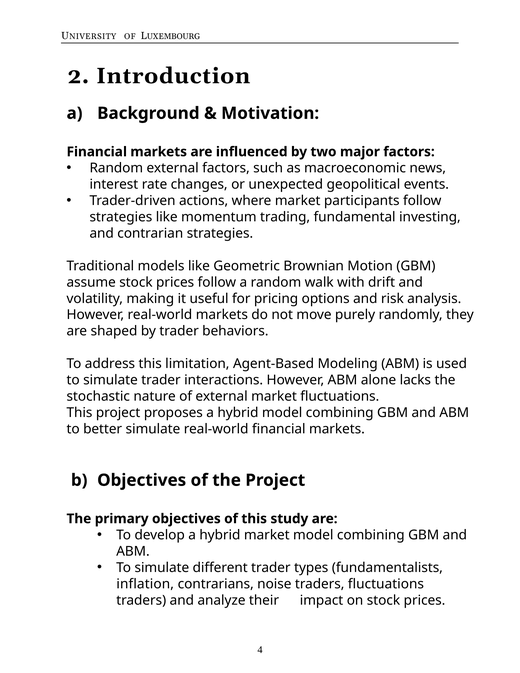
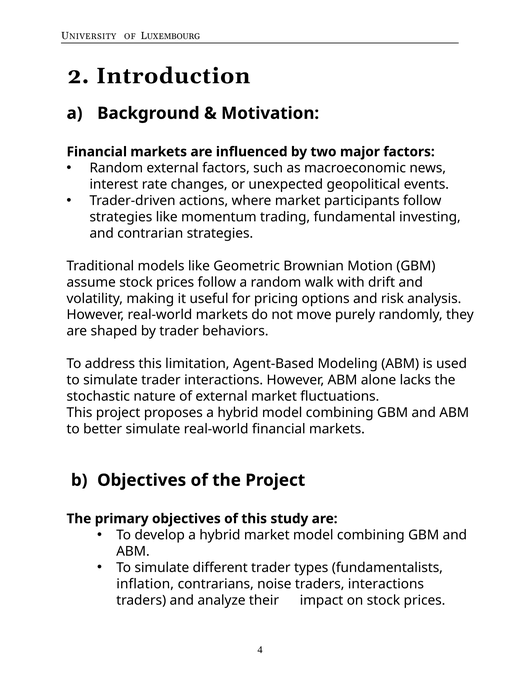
traders fluctuations: fluctuations -> interactions (386, 584)
